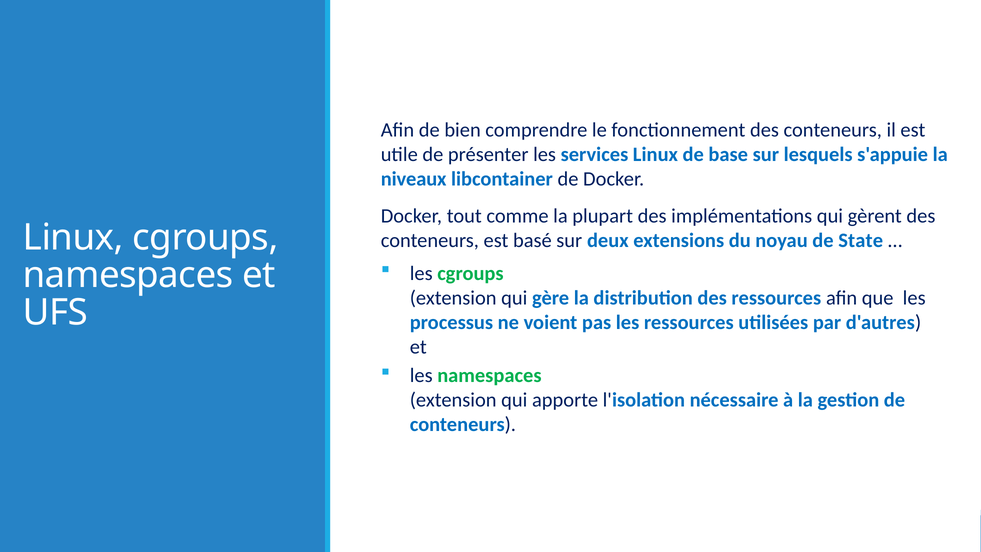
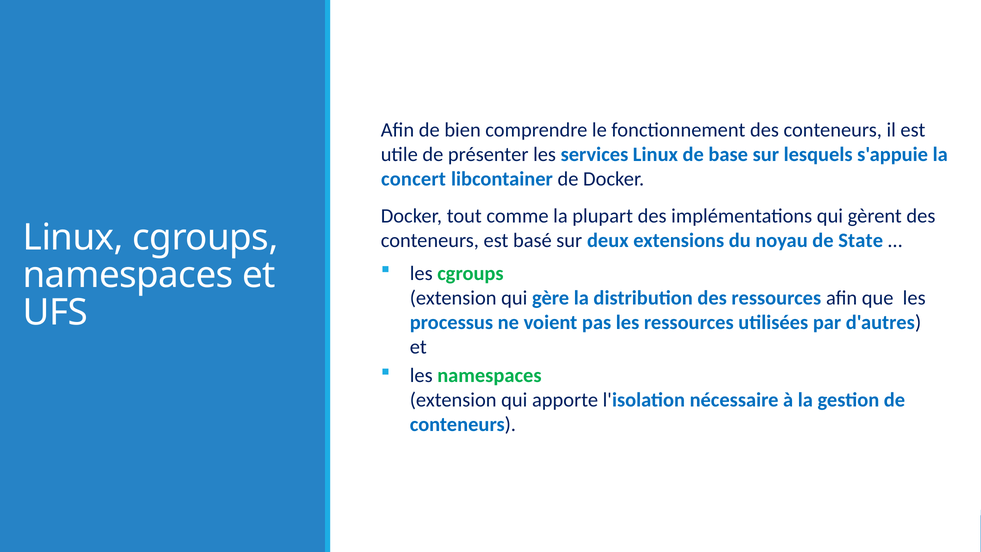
niveaux: niveaux -> concert (413, 179)
